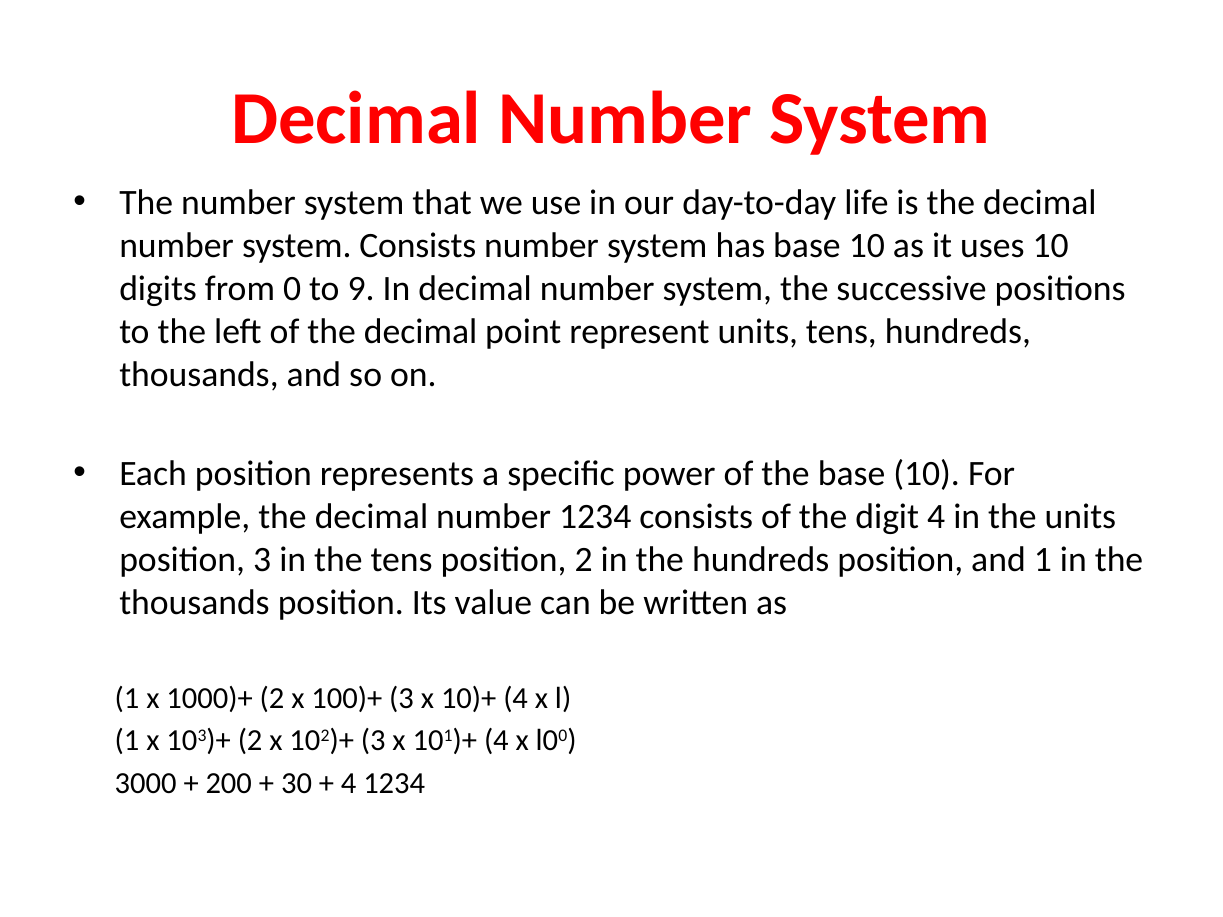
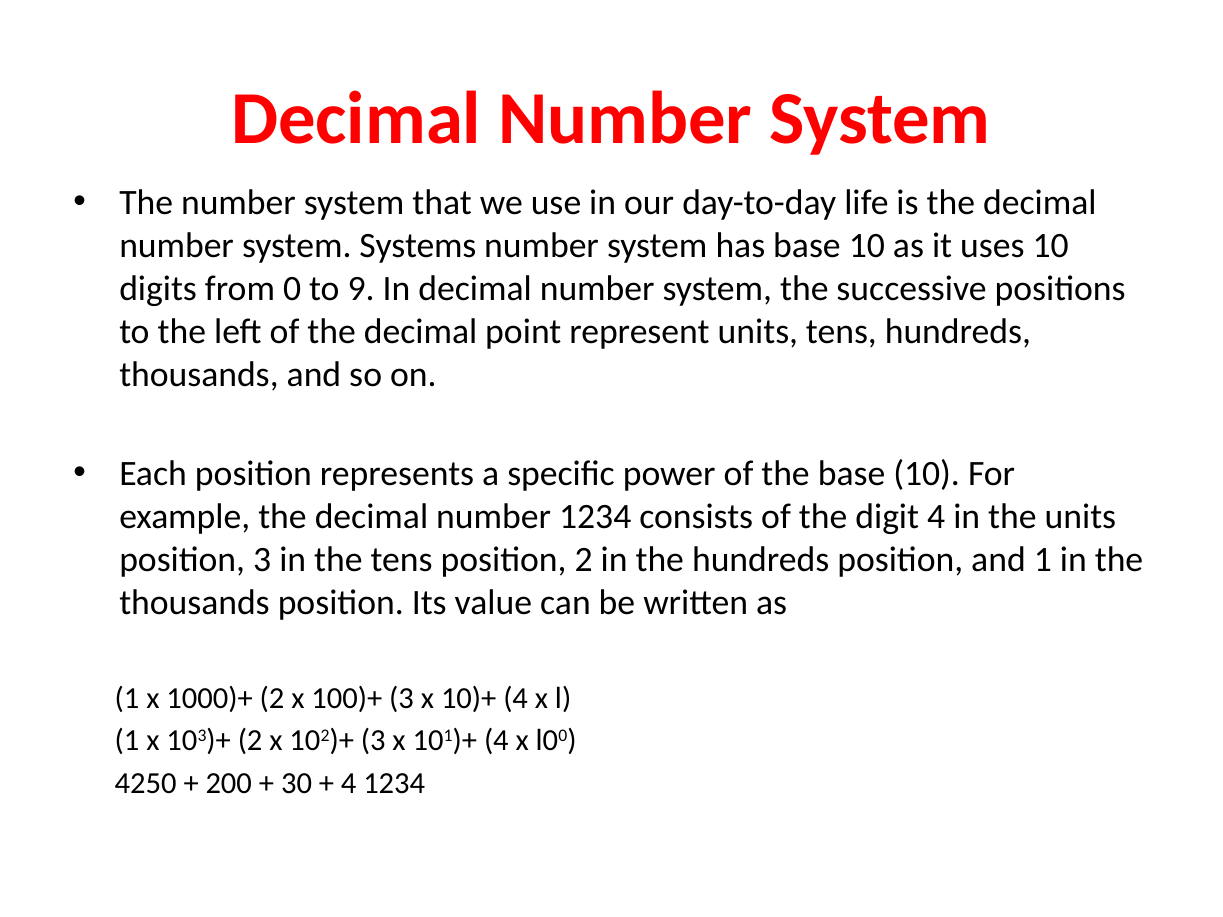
system Consists: Consists -> Systems (418, 246)
3000: 3000 -> 4250 (146, 784)
